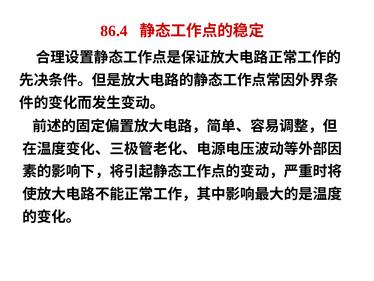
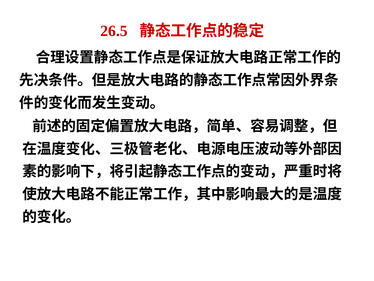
86.4: 86.4 -> 26.5 (114, 31)
